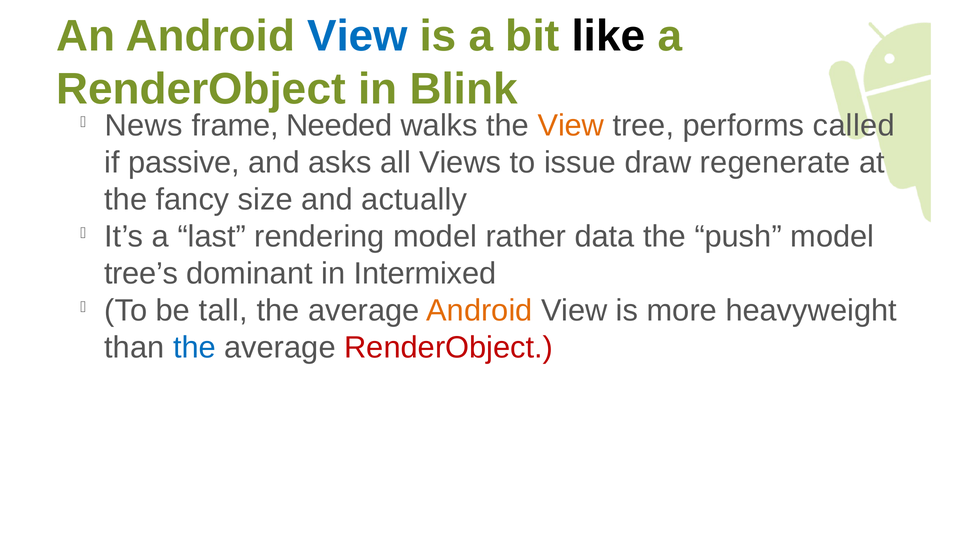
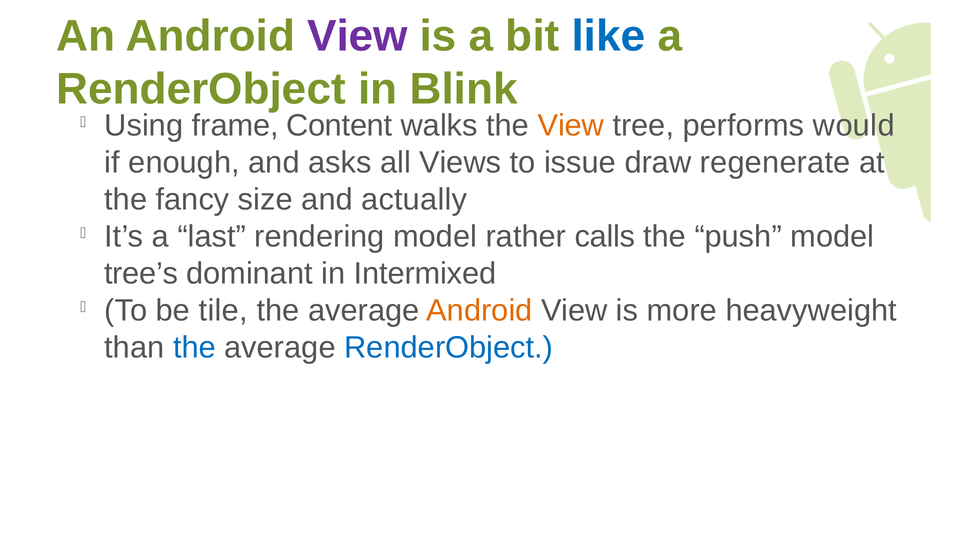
View colour: blue -> purple (357, 36)
like colour: black -> blue (609, 36)
News: News -> Using (144, 126)
Needed: Needed -> Content (339, 126)
called: called -> would (854, 126)
passive: passive -> enough (184, 163)
data: data -> calls (605, 237)
tall: tall -> tile (223, 310)
RenderObject colour: red -> blue (449, 347)
